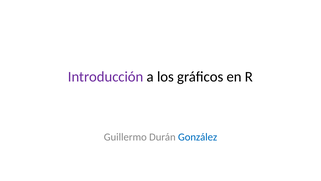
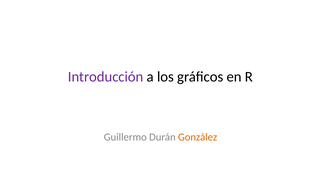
González colour: blue -> orange (198, 137)
